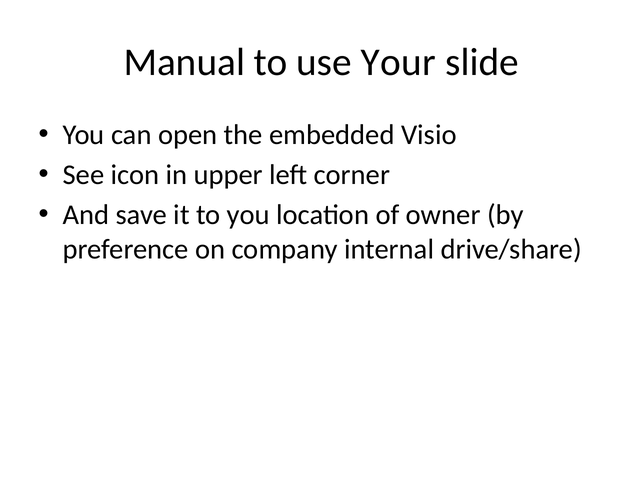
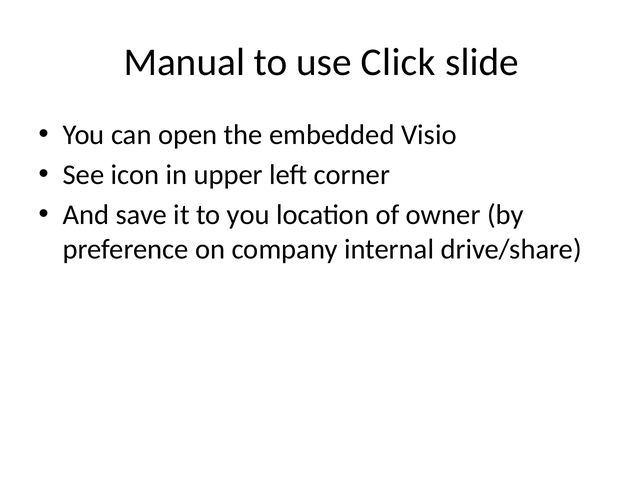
Your: Your -> Click (398, 62)
